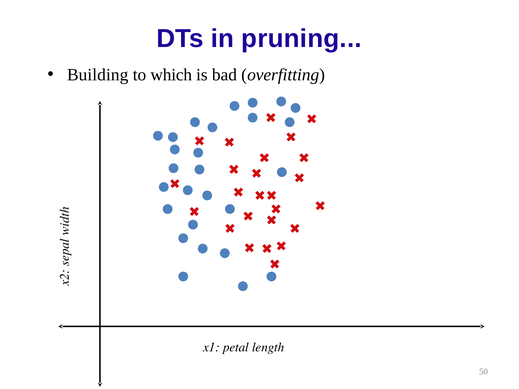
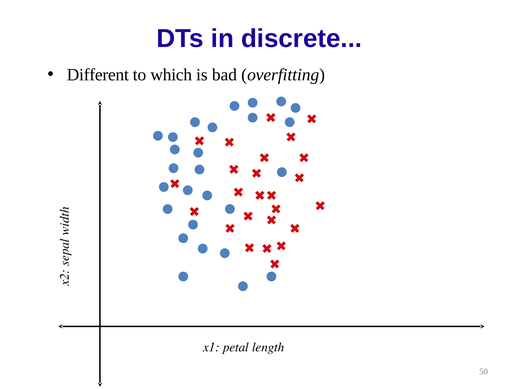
pruning: pruning -> discrete (302, 39)
Building: Building -> Different (98, 75)
